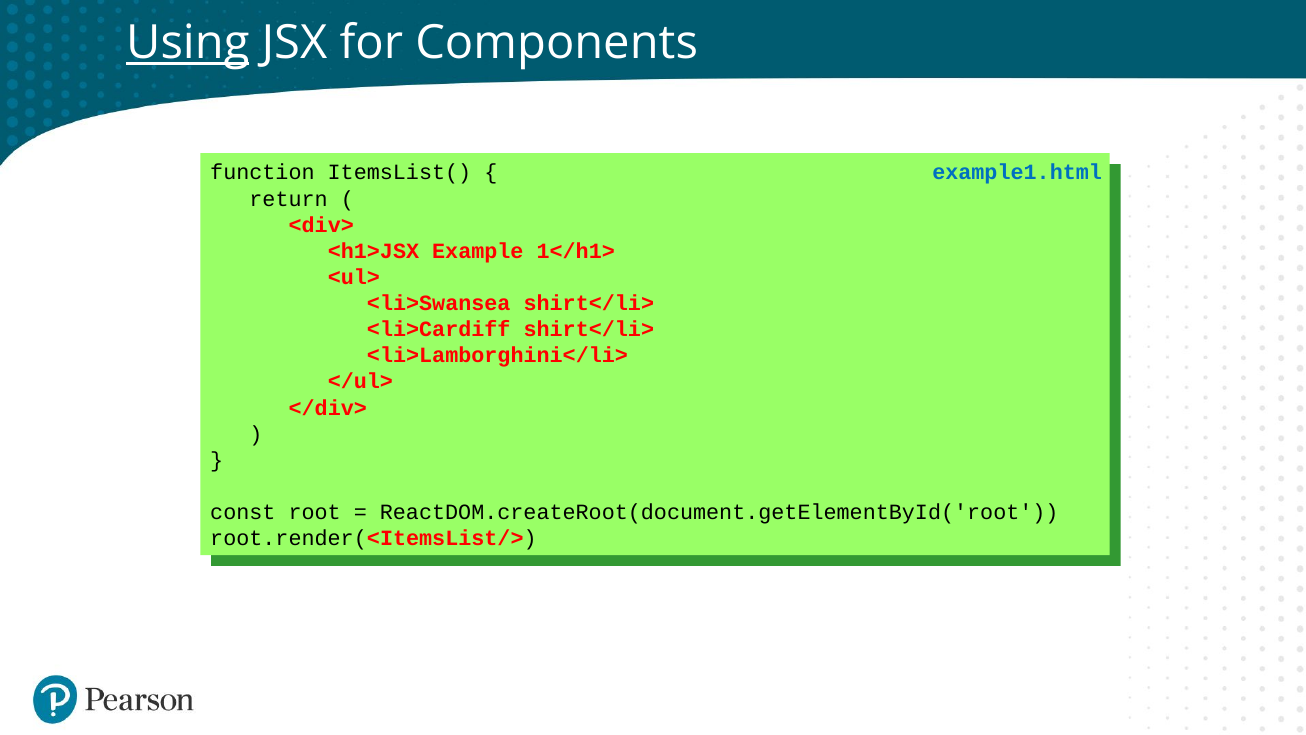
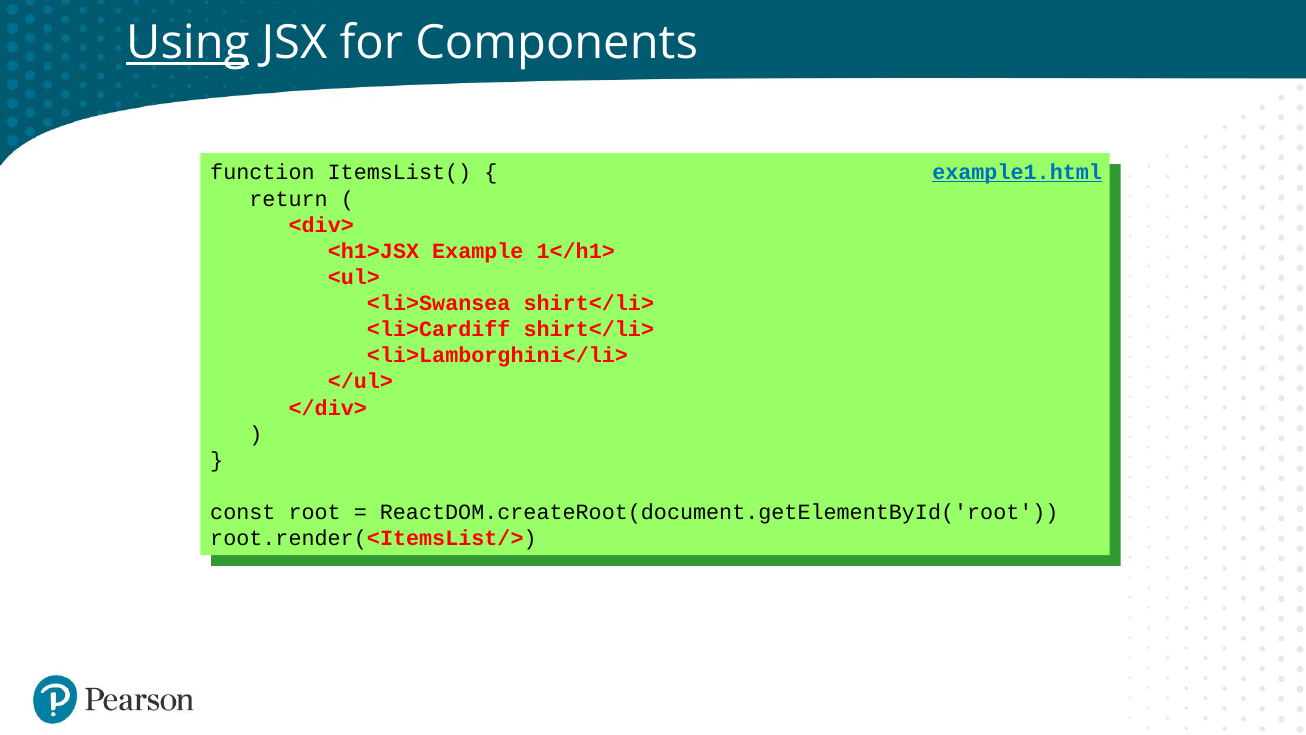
example1.html underline: none -> present (1017, 172)
